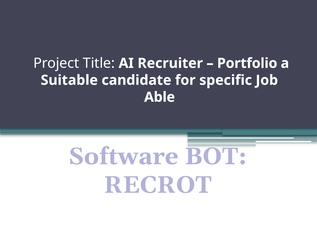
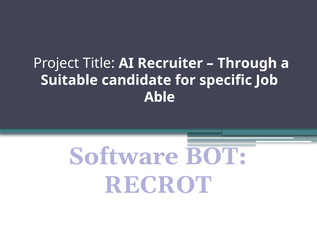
Portfolio: Portfolio -> Through (247, 63)
